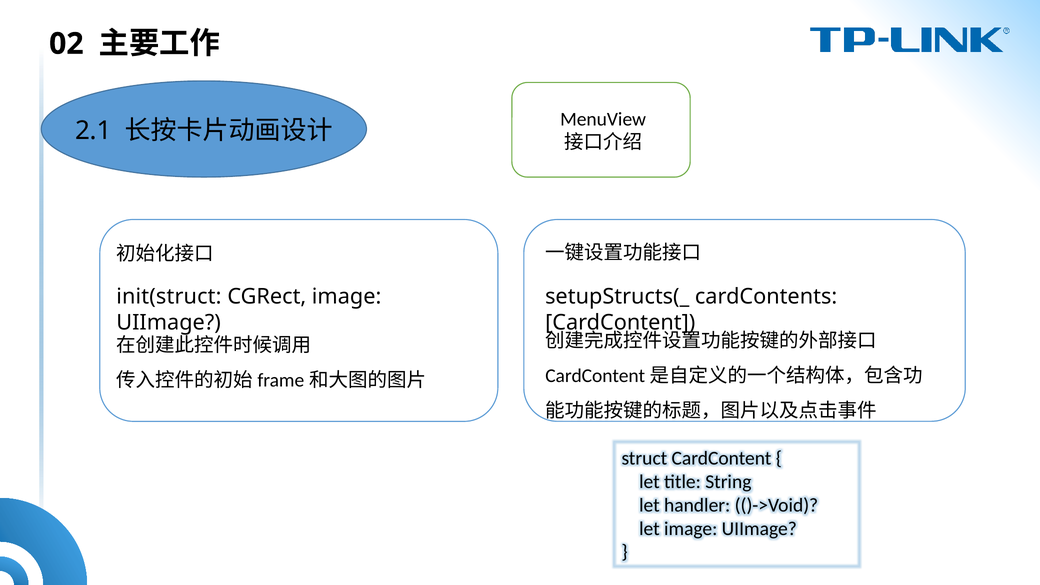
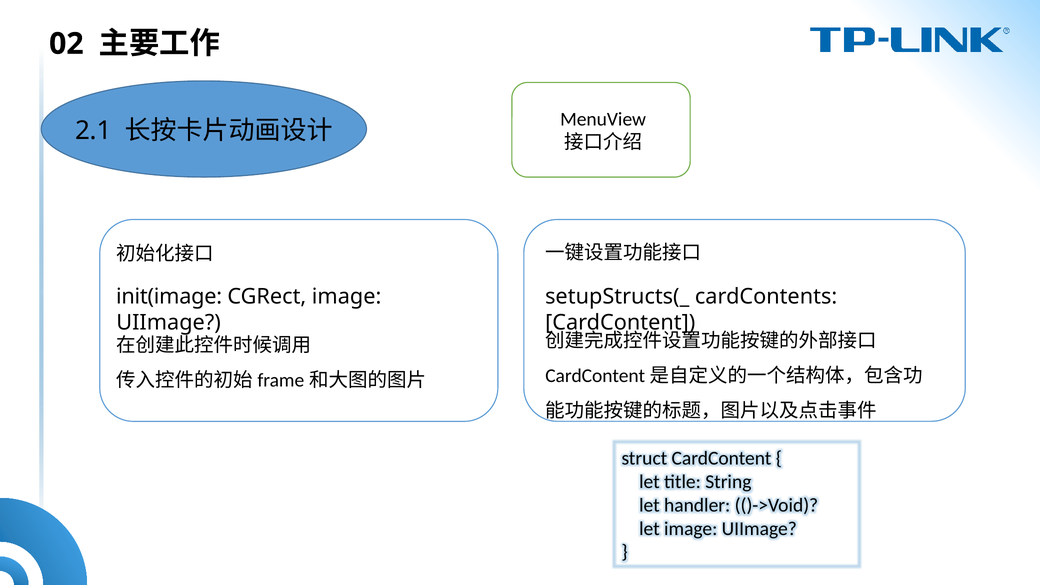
init(struct: init(struct -> init(image (169, 296)
